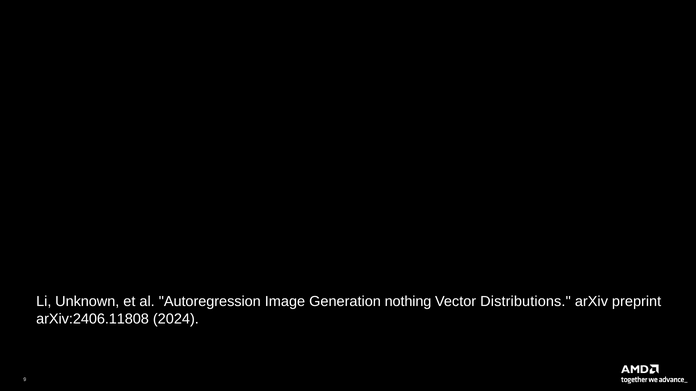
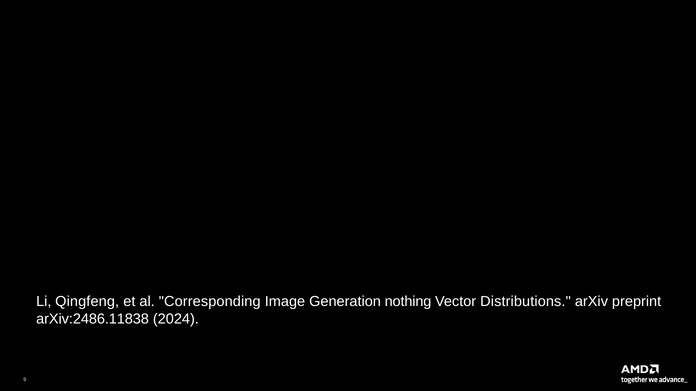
Unknown: Unknown -> Qingfeng (87, 302)
Autoregression: Autoregression -> Corresponding (210, 302)
arXiv:2406.11808: arXiv:2406.11808 -> arXiv:2486.11838 (93, 319)
